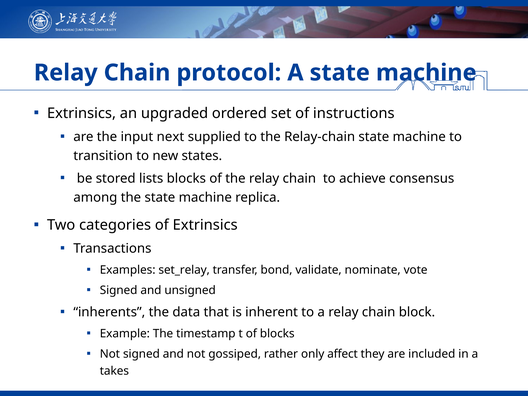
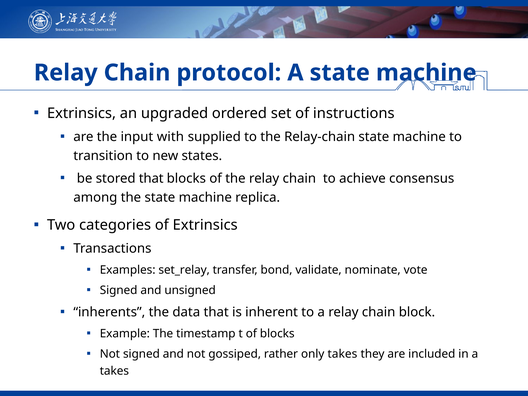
next: next -> with (170, 137)
stored lists: lists -> that (151, 178)
only affect: affect -> takes (342, 354)
